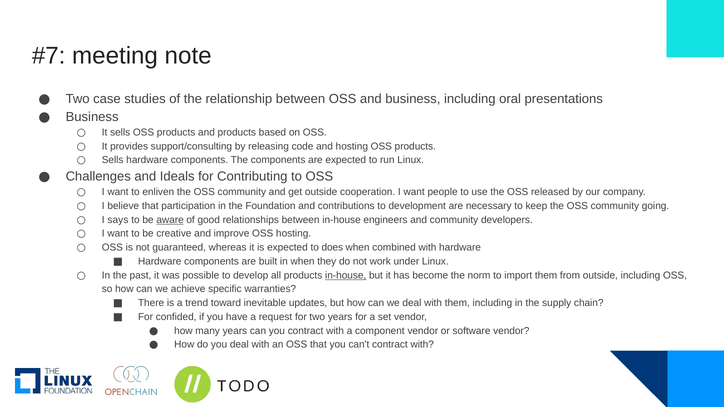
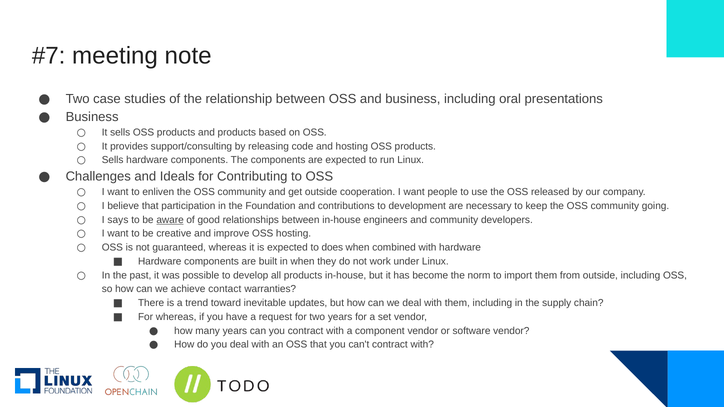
in-house underline: present -> none (346, 275)
specific: specific -> contact (225, 289)
For confided: confided -> whereas (176, 317)
